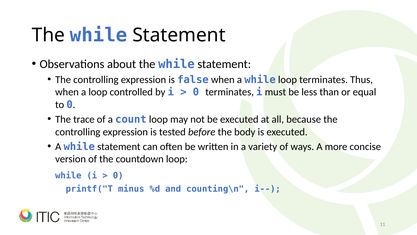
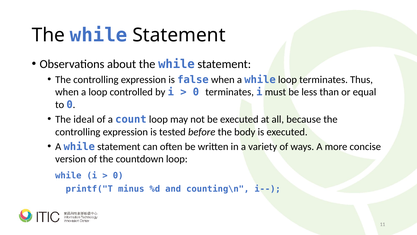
trace: trace -> ideal (84, 119)
